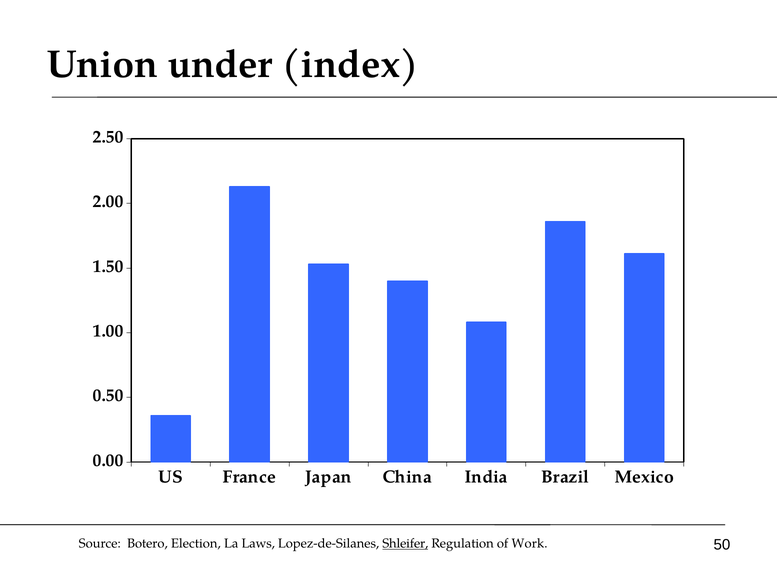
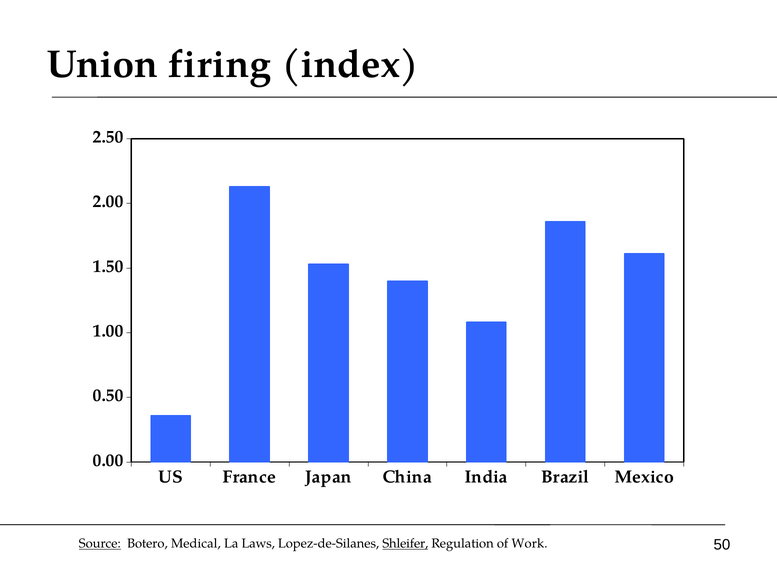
under: under -> firing (220, 64)
Source underline: none -> present (100, 543)
Election: Election -> Medical (196, 543)
